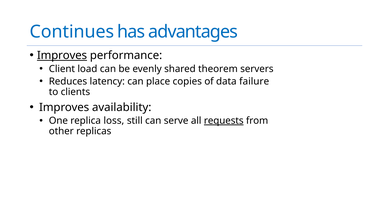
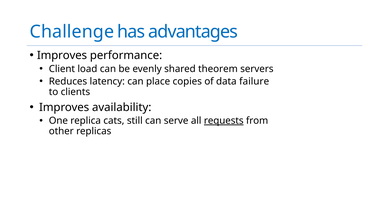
Continues: Continues -> Challenge (72, 32)
Improves underline: present -> none (62, 55)
loss: loss -> cats (114, 121)
